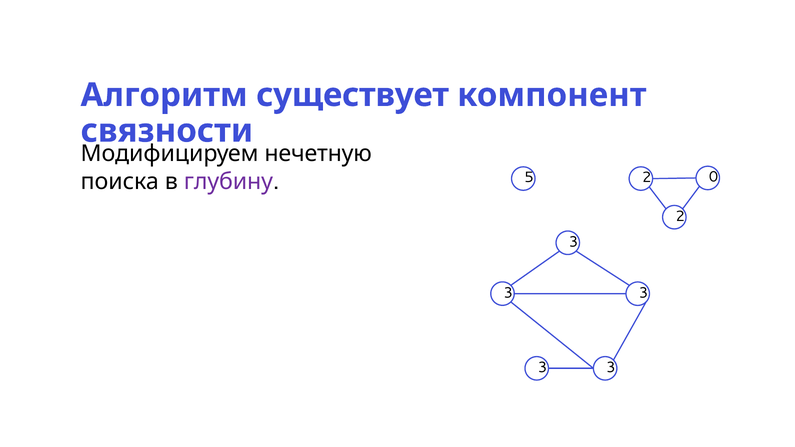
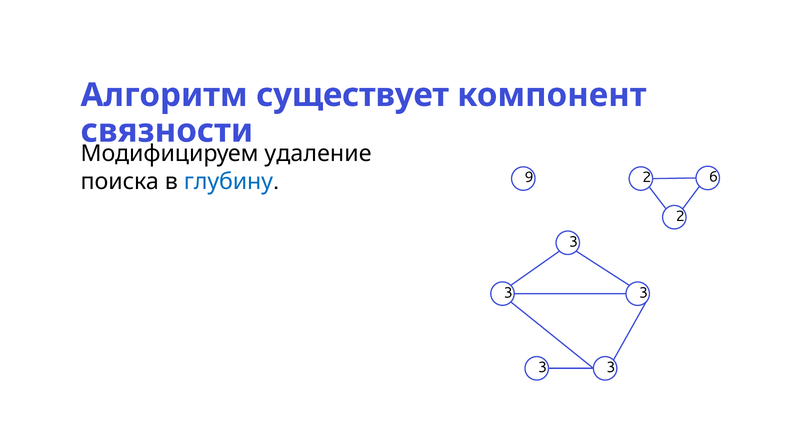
нечетную: нечетную -> удаление (318, 154)
0: 0 -> 6 (714, 177)
глубину colour: purple -> blue (228, 182)
5: 5 -> 9 (529, 178)
